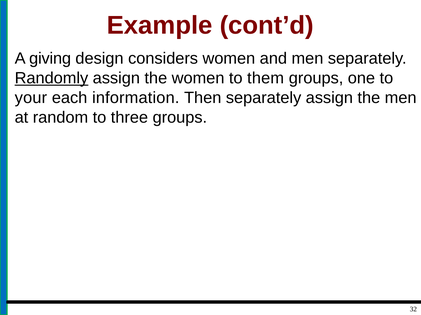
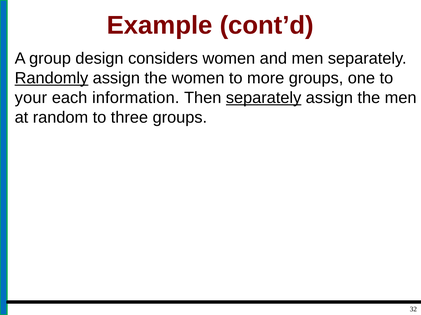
giving: giving -> group (50, 59)
them: them -> more (266, 78)
separately underline: none -> present (264, 98)
